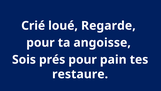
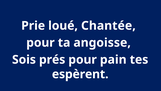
Crié: Crié -> Prie (33, 26)
Regarde: Regarde -> Chantée (108, 26)
restaure: restaure -> espèrent (80, 74)
